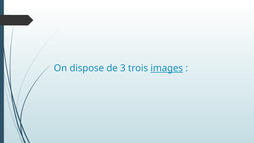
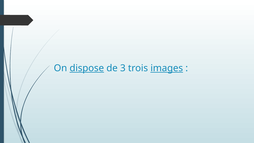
dispose underline: none -> present (87, 68)
